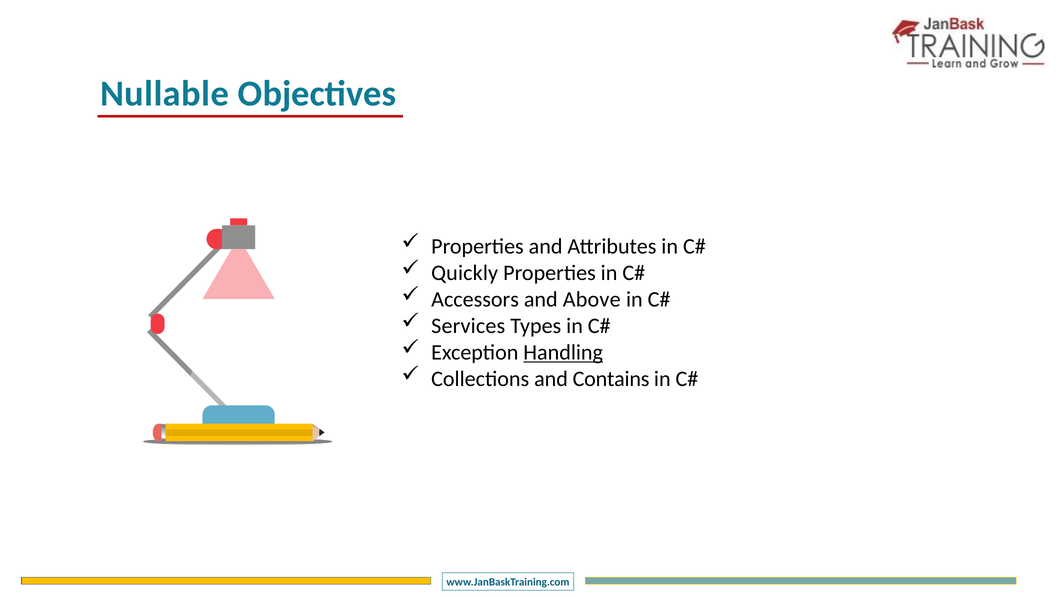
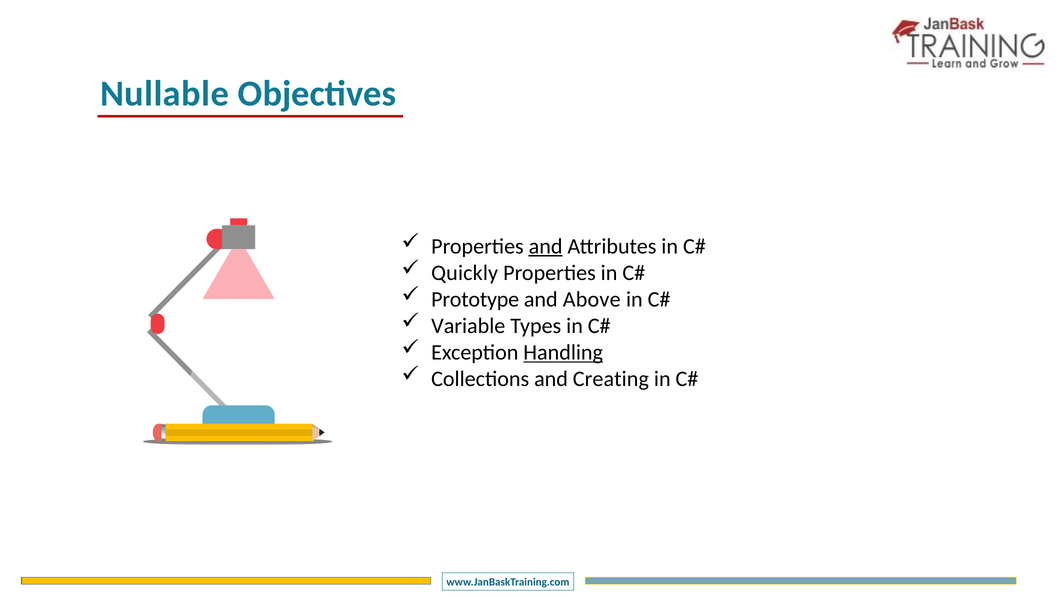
and underline: none -> present (546, 246)
Accessors: Accessors -> Prototype (475, 299)
Services: Services -> Variable (468, 326)
Contains: Contains -> Creating (611, 379)
